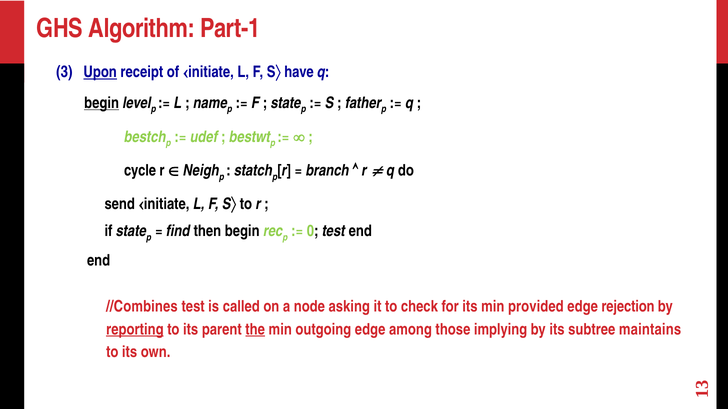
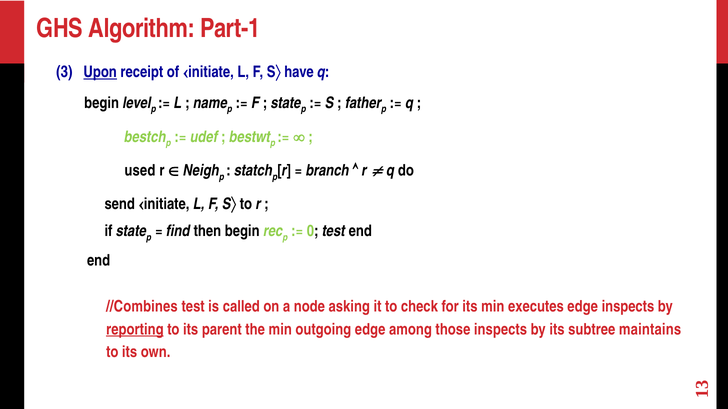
begin underline: present -> none (102, 103)
cycle: cycle -> used (140, 171)
provided: provided -> executes (536, 307)
edge rejection: rejection -> inspects (628, 307)
the underline: present -> none (255, 330)
those implying: implying -> inspects (501, 330)
